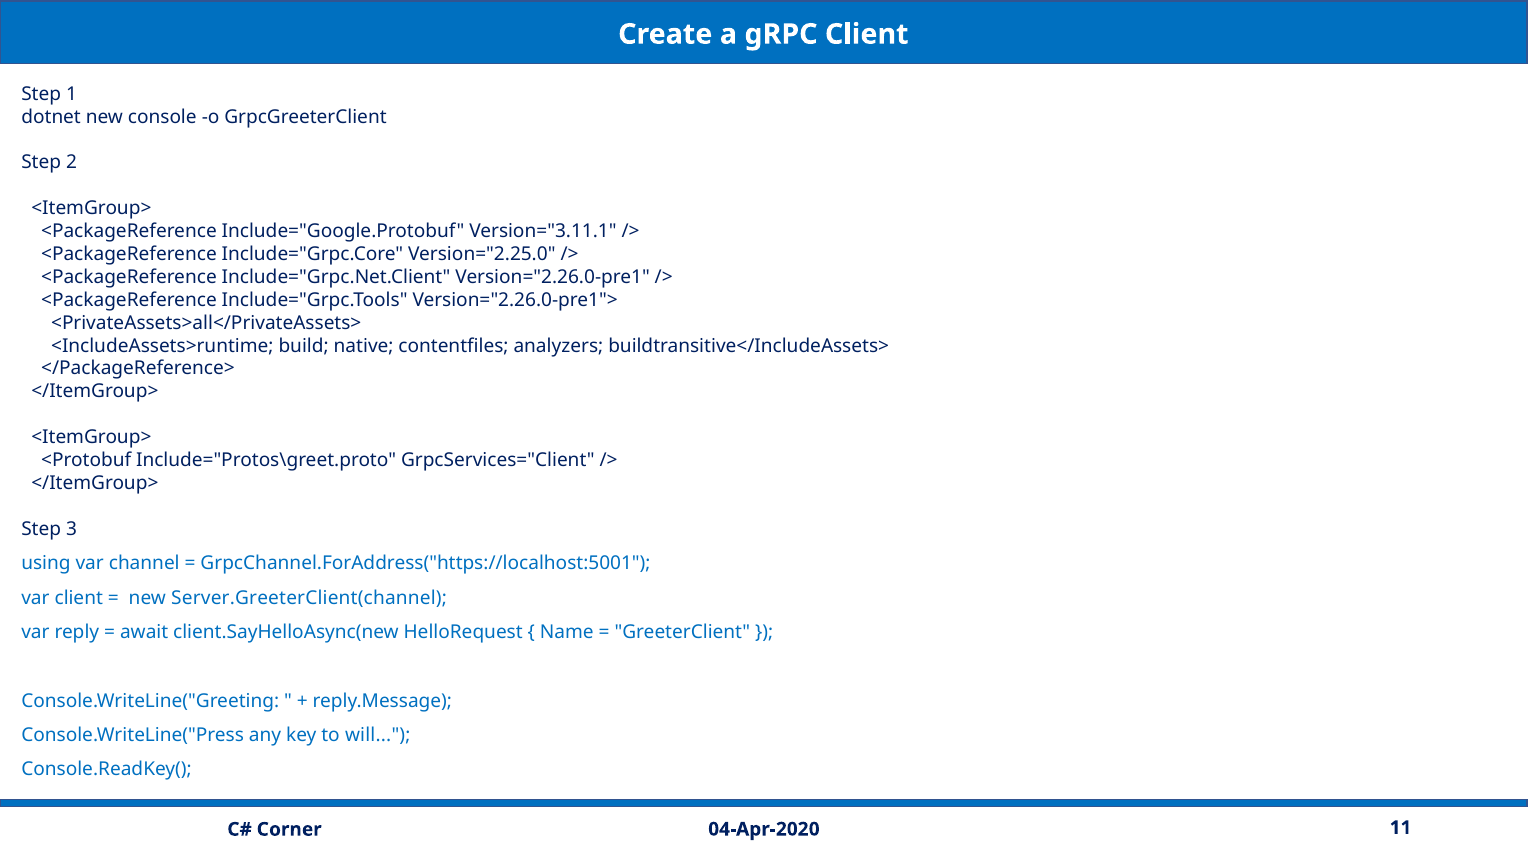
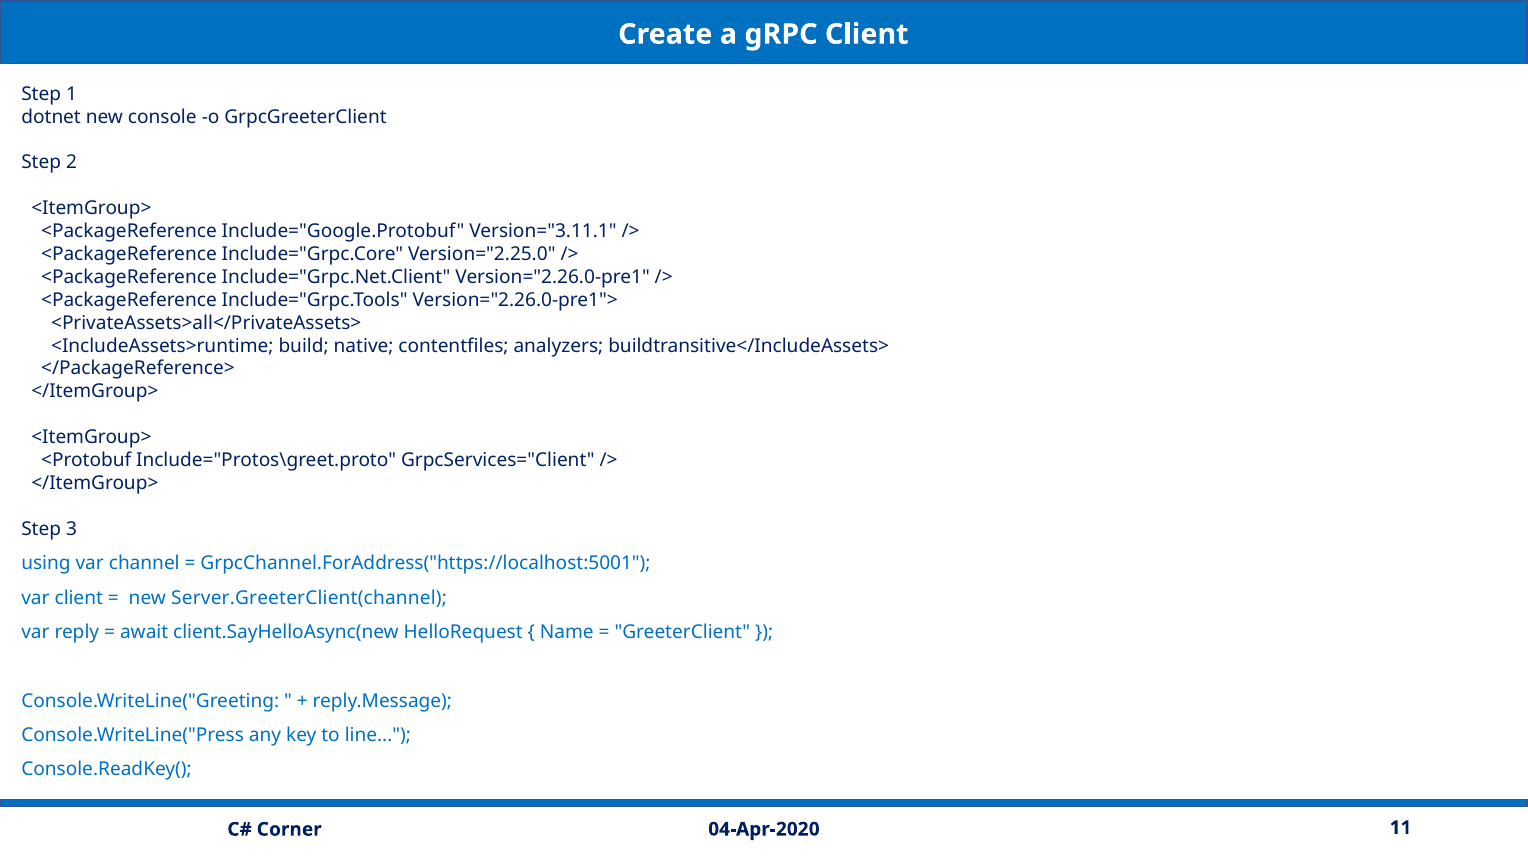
will: will -> line (378, 736)
